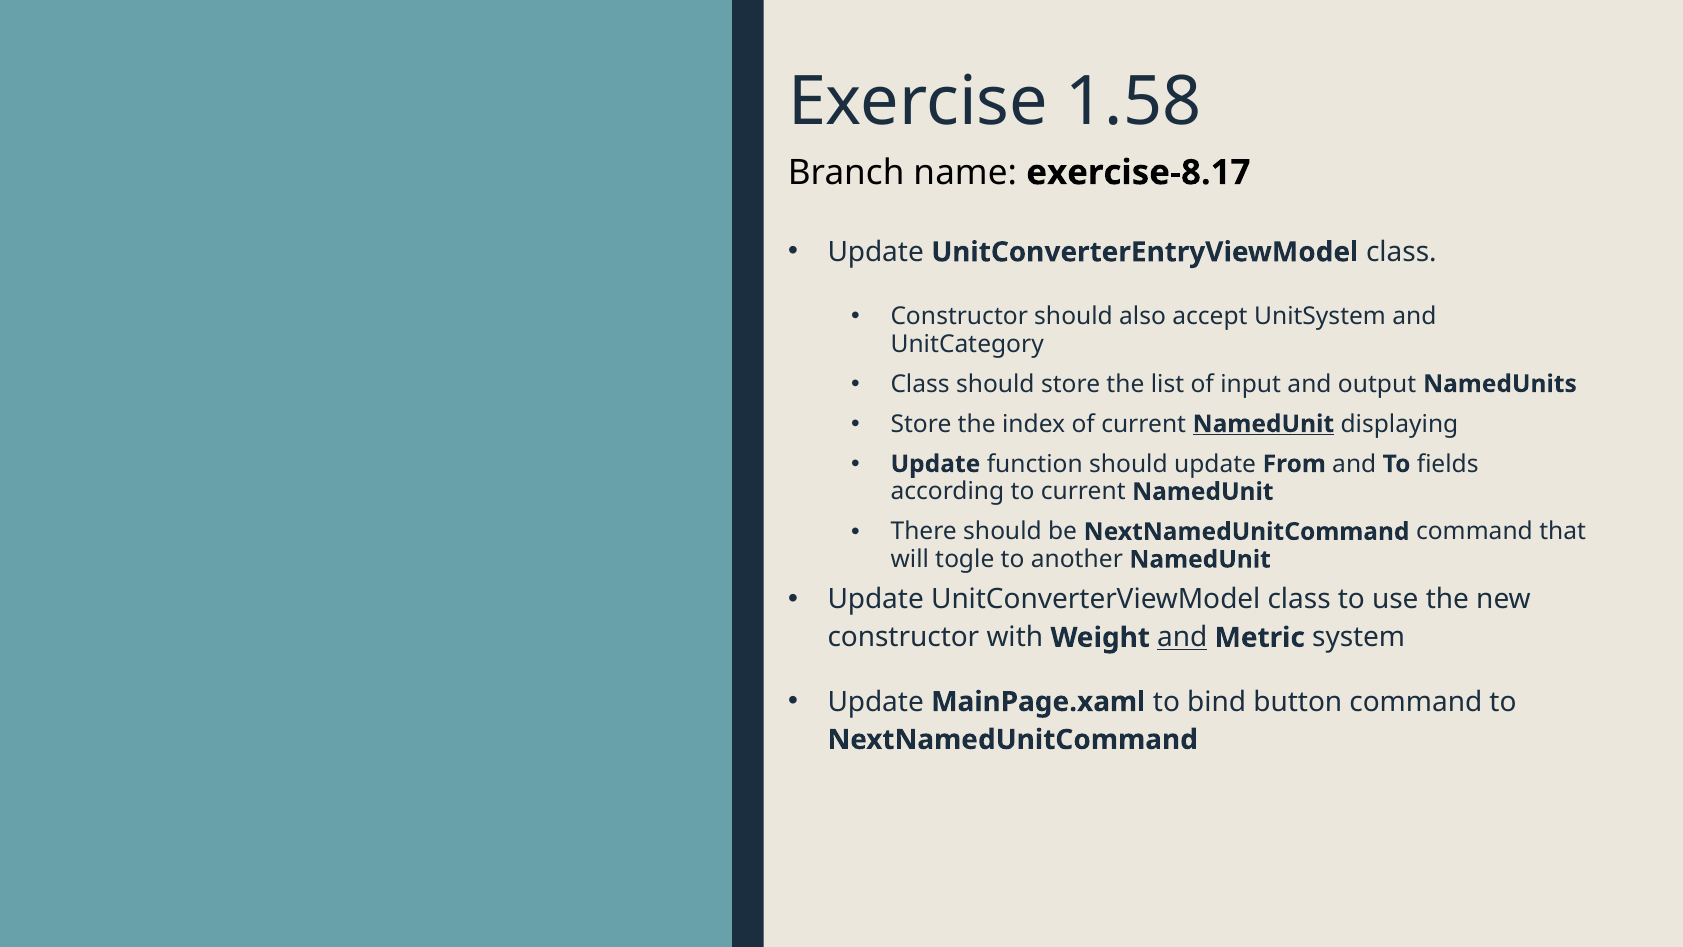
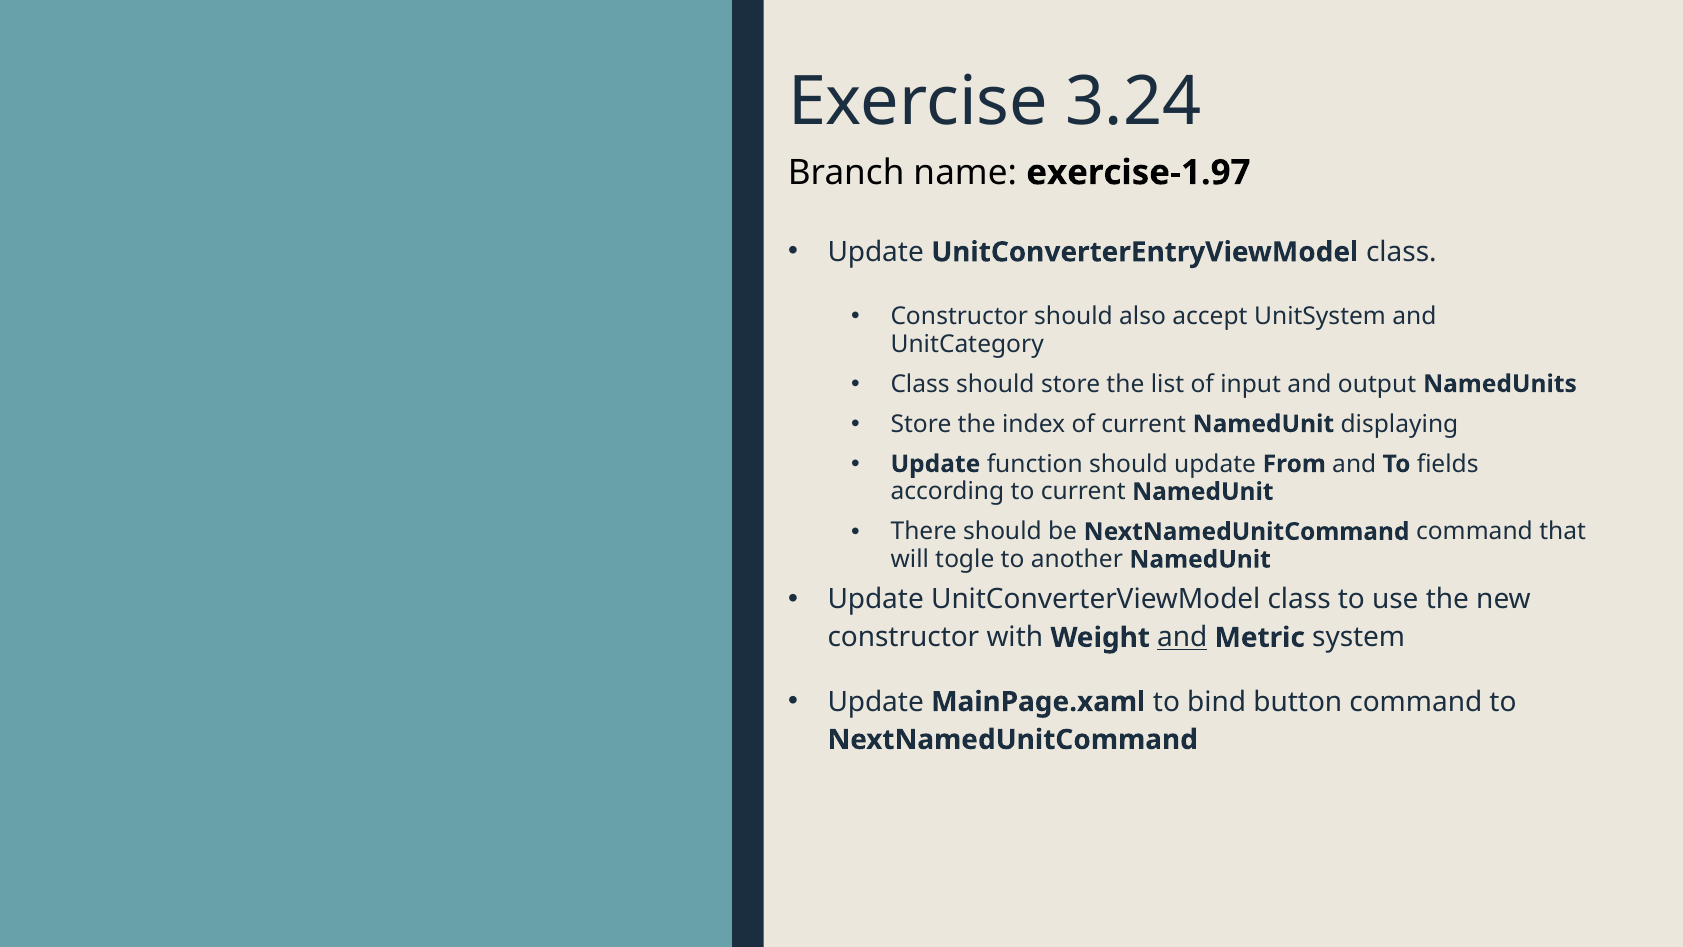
1.58: 1.58 -> 3.24 (1134, 102)
exercise-8.17: exercise-8.17 -> exercise-1.97 (1138, 173)
NamedUnit underline: present -> none (1263, 424)
